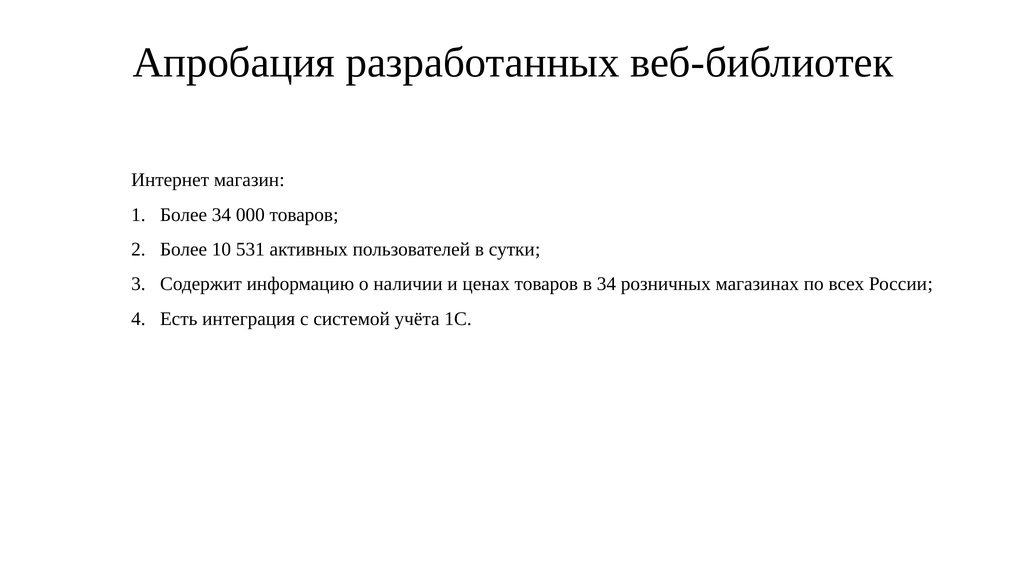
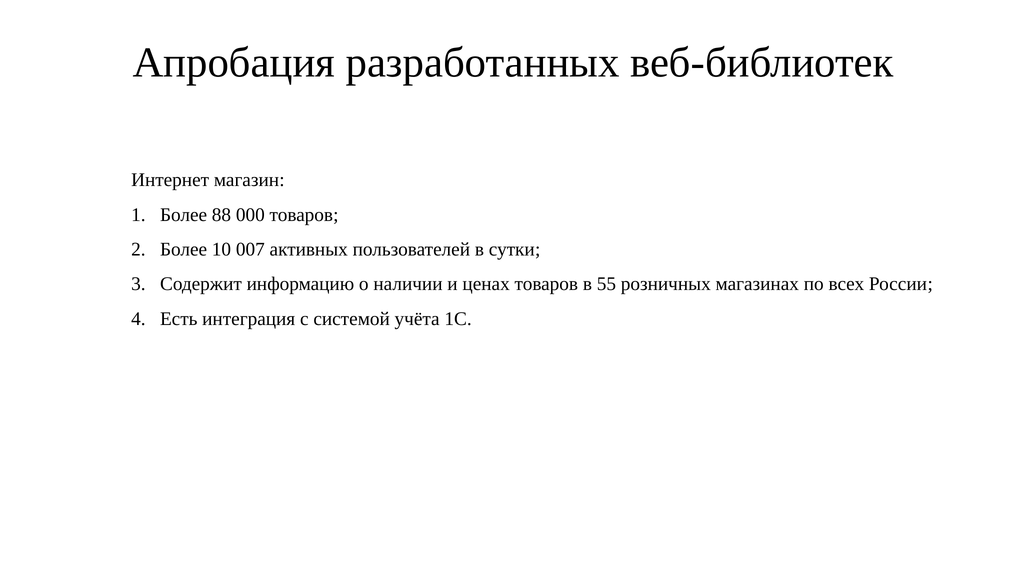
Более 34: 34 -> 88 (221, 215)
531: 531 -> 007 (250, 249)
в 34: 34 -> 55 (606, 284)
